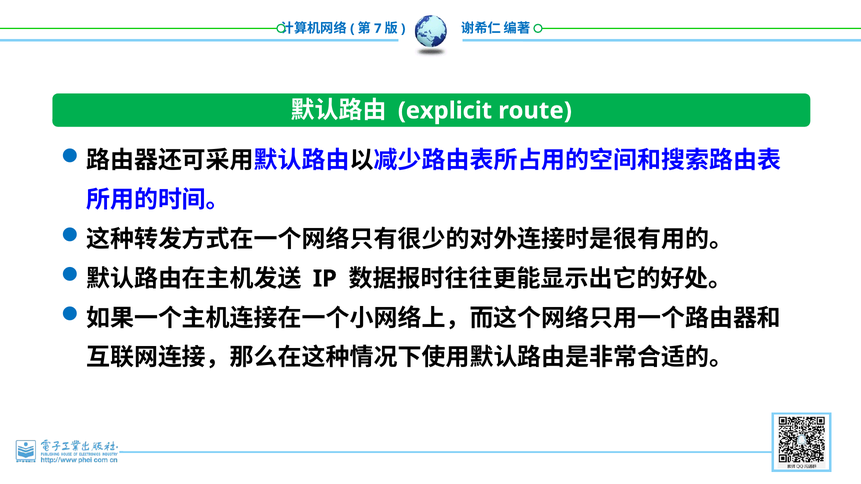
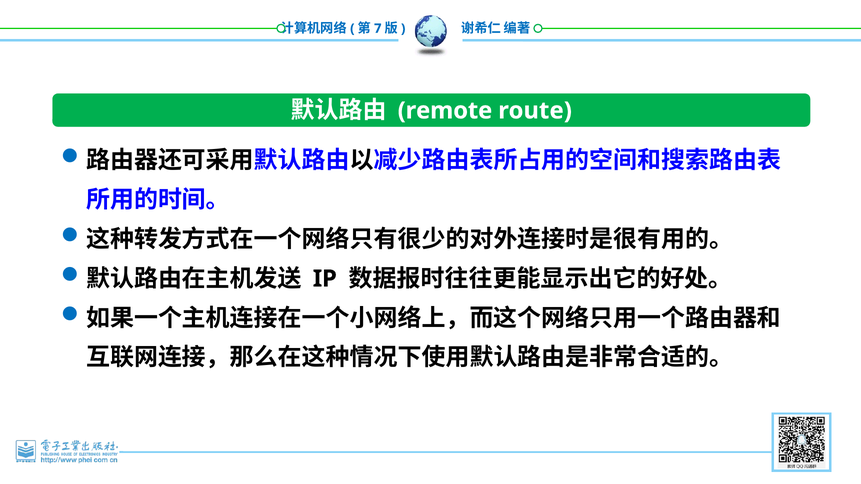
explicit: explicit -> remote (445, 111)
